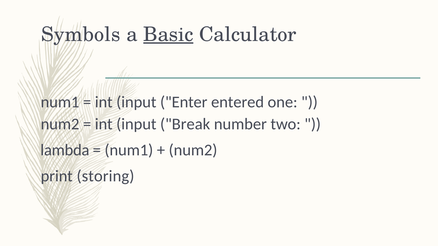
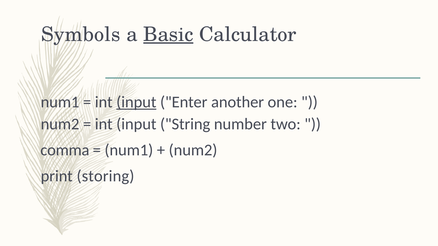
input underline: none -> present (136, 102)
entered: entered -> another (238, 102)
Break: Break -> String (185, 124)
lambda: lambda -> comma (65, 150)
